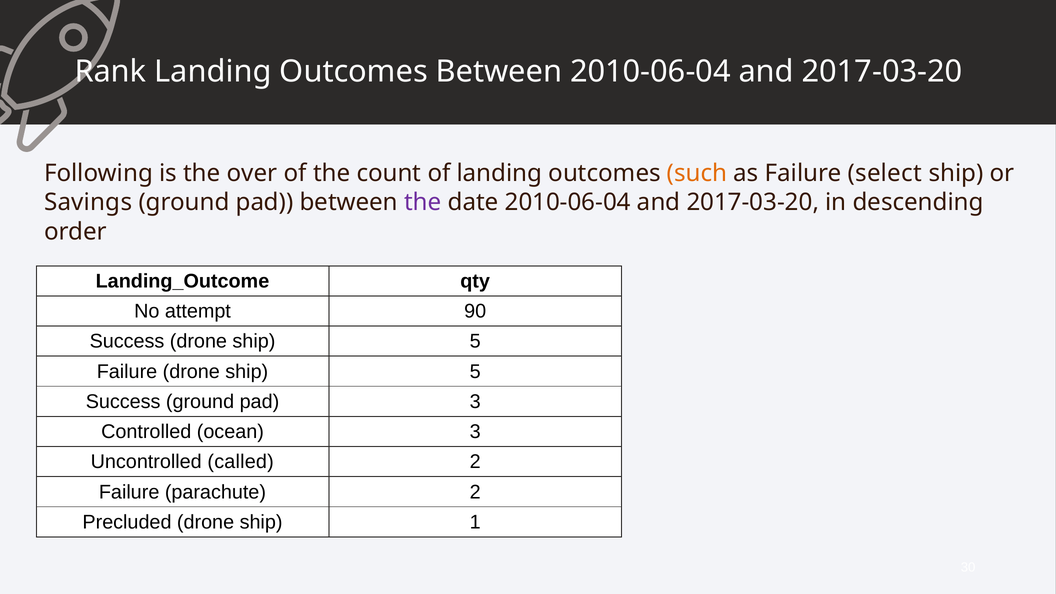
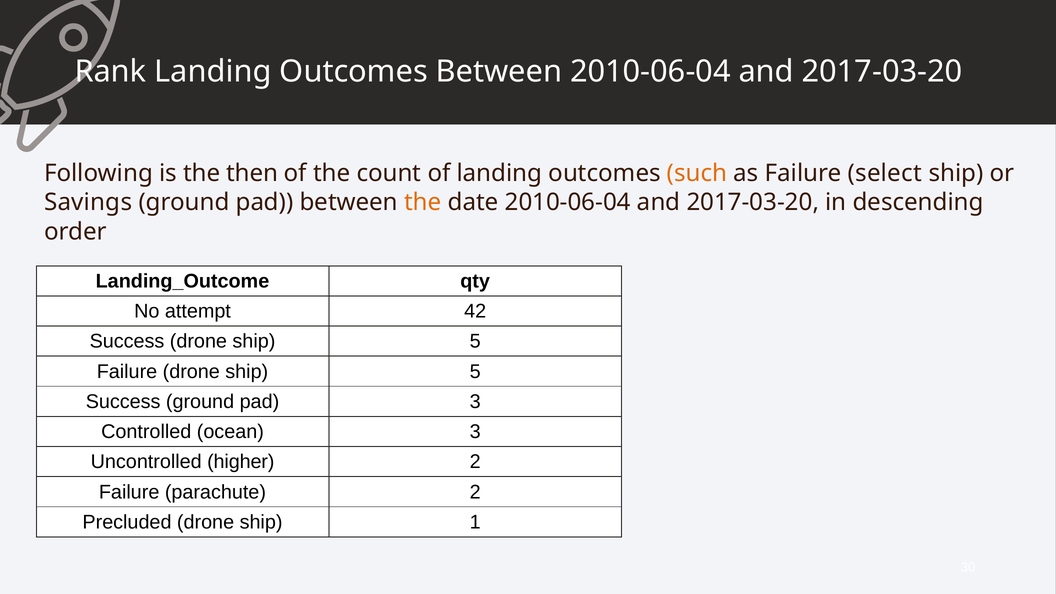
over: over -> then (252, 173)
the colour: purple -> orange (423, 202)
90: 90 -> 42 (475, 311)
called: called -> higher (241, 462)
